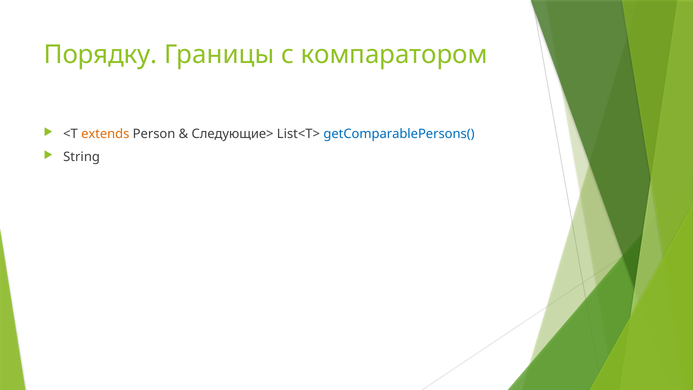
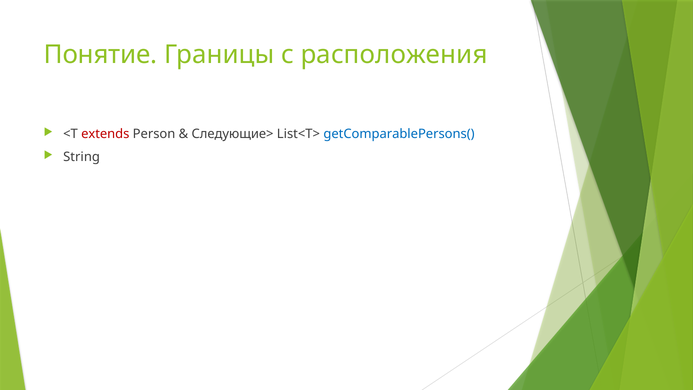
Порядку: Порядку -> Понятие (101, 55)
компаратором: компаратором -> расположения (394, 55)
extends colour: orange -> red (105, 134)
